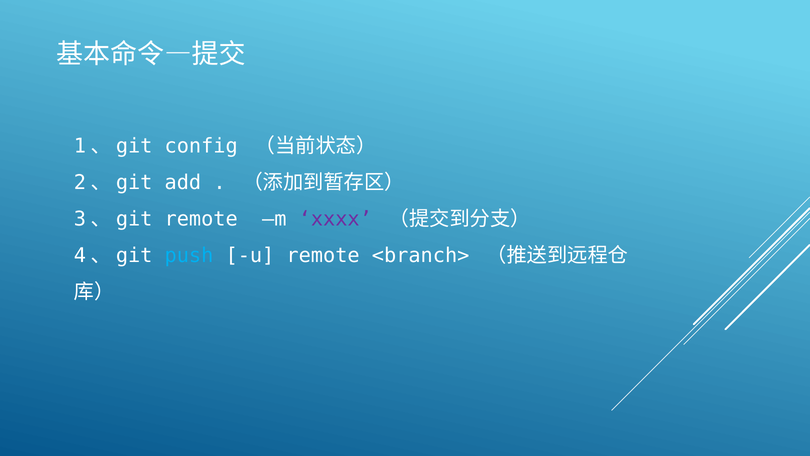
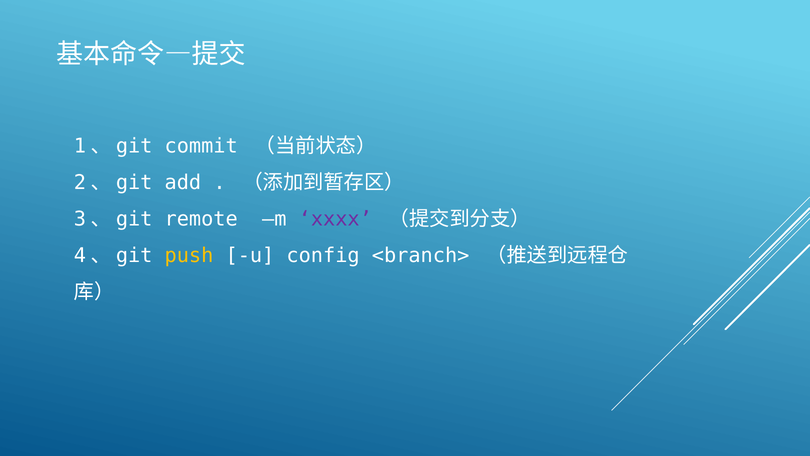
config: config -> commit (201, 146)
push colour: light blue -> yellow (189, 255)
u remote: remote -> config (323, 255)
